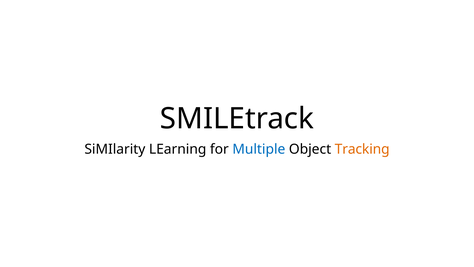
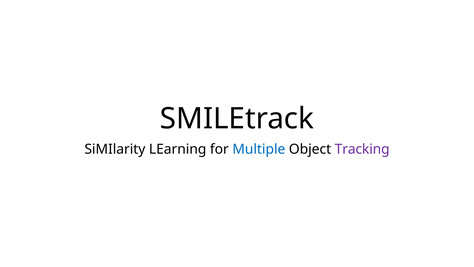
Tracking colour: orange -> purple (362, 149)
